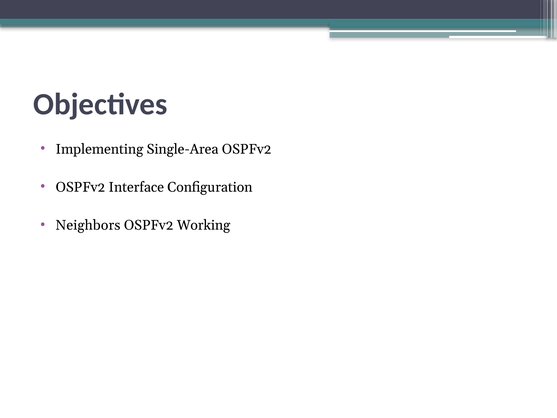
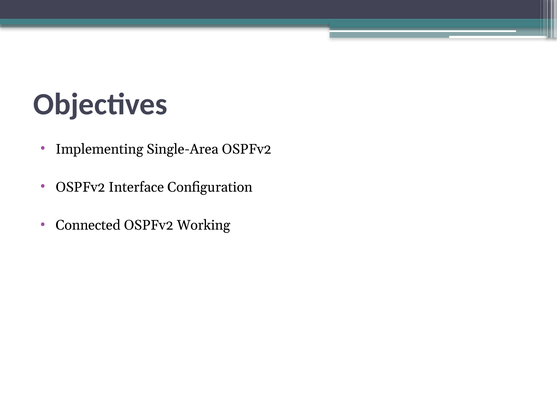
Neighbors: Neighbors -> Connected (88, 225)
